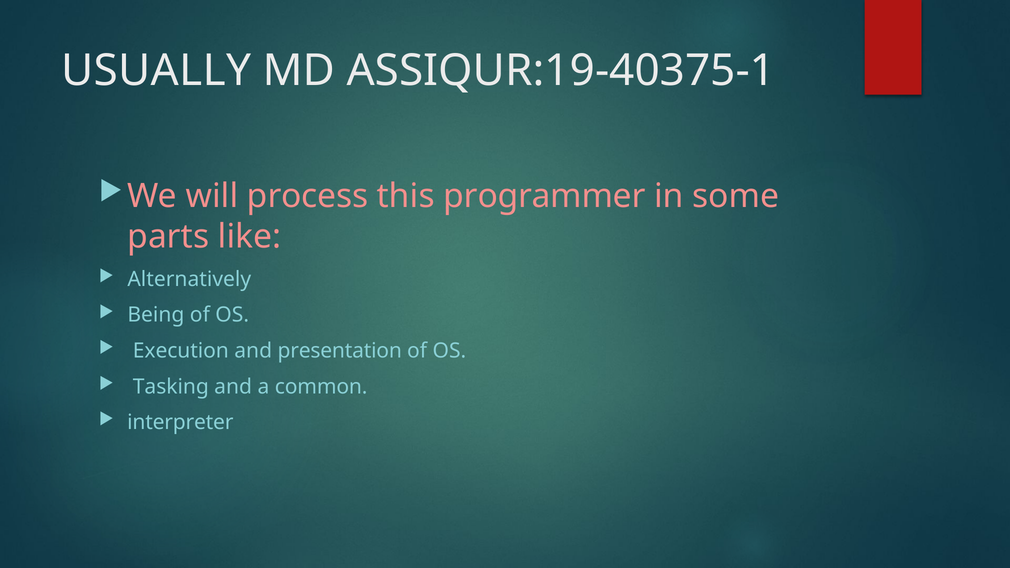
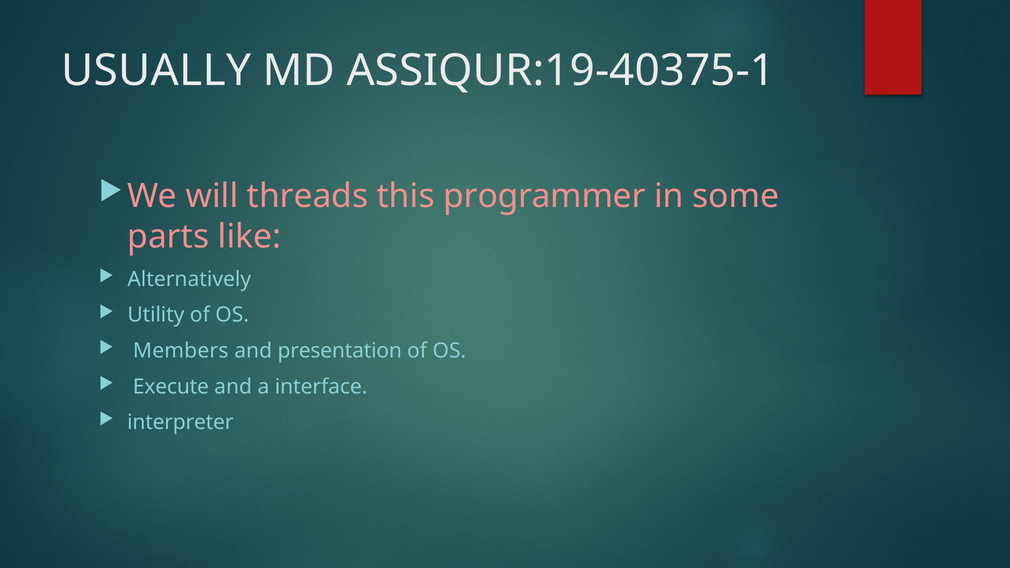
process: process -> threads (308, 196)
Being: Being -> Utility (156, 315)
Execution: Execution -> Members (181, 351)
Tasking: Tasking -> Execute (171, 387)
common: common -> interface (321, 387)
